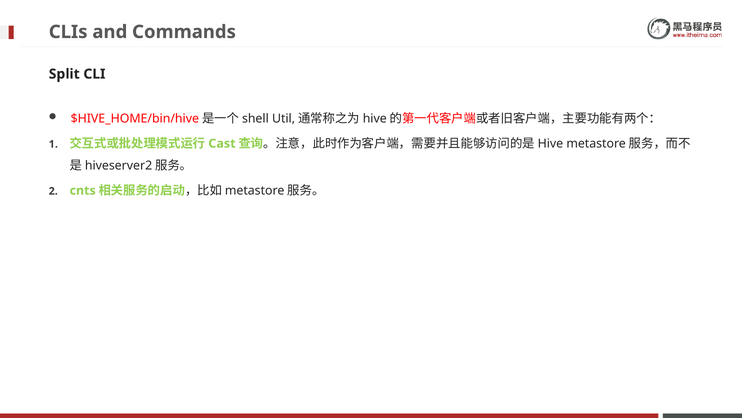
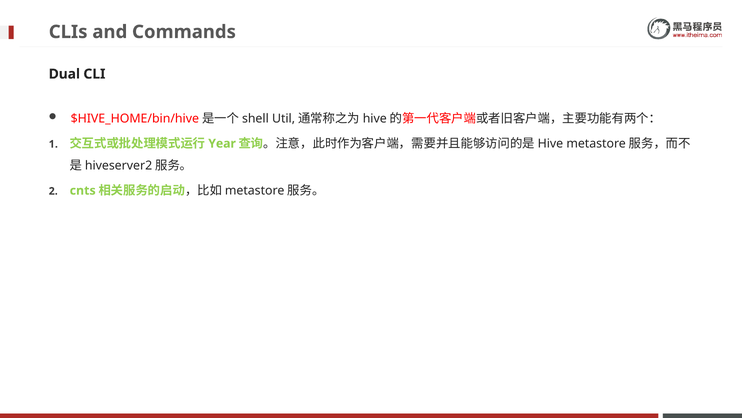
Split: Split -> Dual (64, 74)
Cast: Cast -> Year (222, 143)
